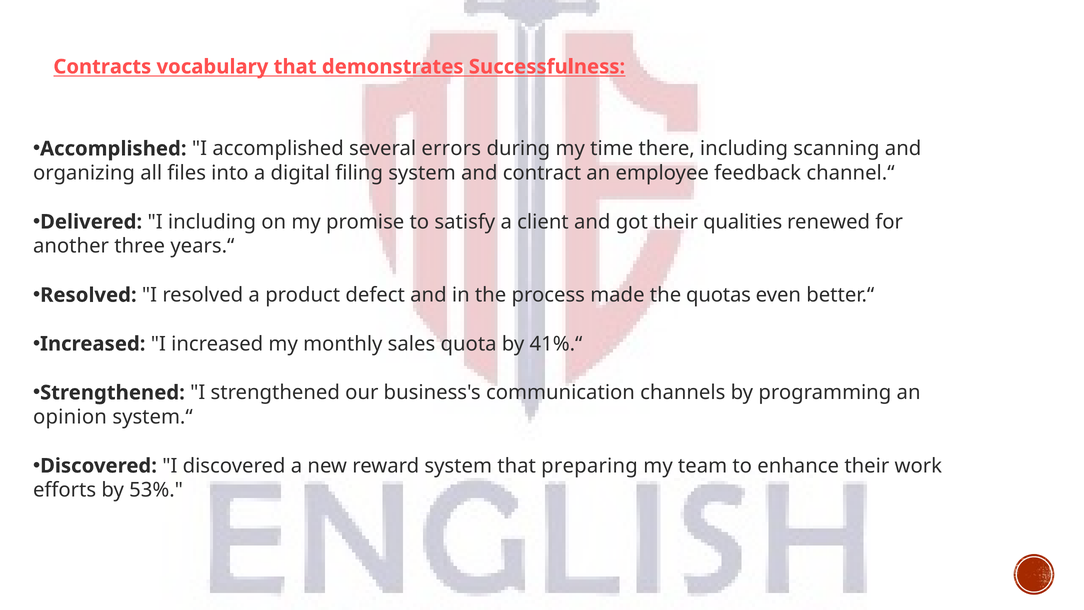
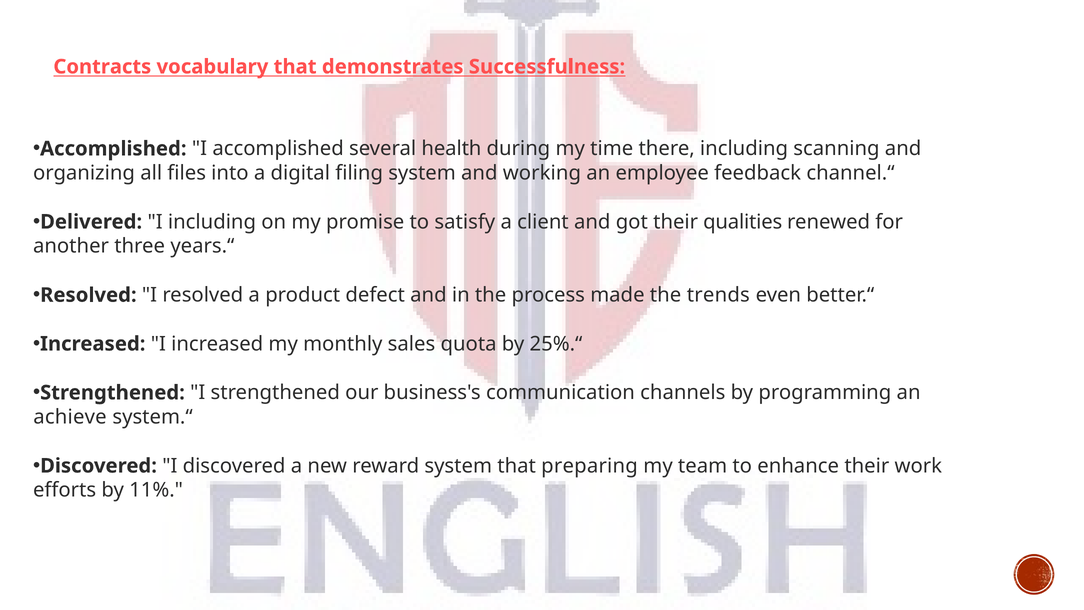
errors: errors -> health (451, 149)
contract: contract -> working (542, 173)
quotas: quotas -> trends (718, 295)
41%.“: 41%.“ -> 25%.“ (556, 344)
opinion: opinion -> achieve (70, 417)
53%: 53% -> 11% (156, 490)
